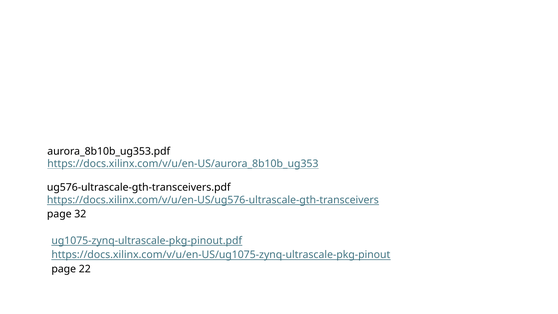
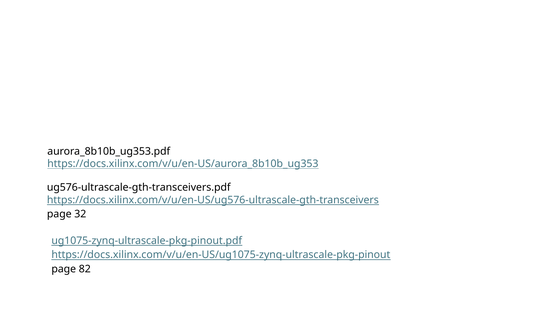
22: 22 -> 82 (85, 269)
